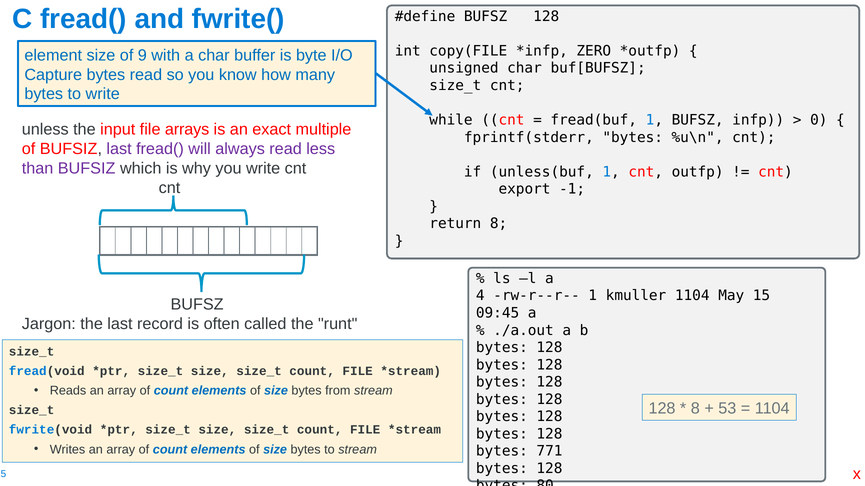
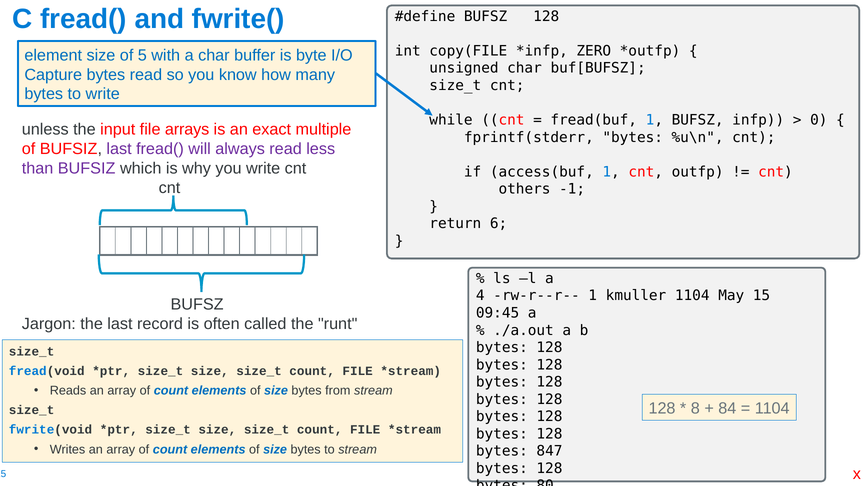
9: 9 -> 5 (142, 55)
unless(buf: unless(buf -> access(buf (542, 172)
export: export -> others (525, 189)
return 8: 8 -> 6 (499, 224)
53: 53 -> 84 (727, 409)
771: 771 -> 847 (549, 452)
